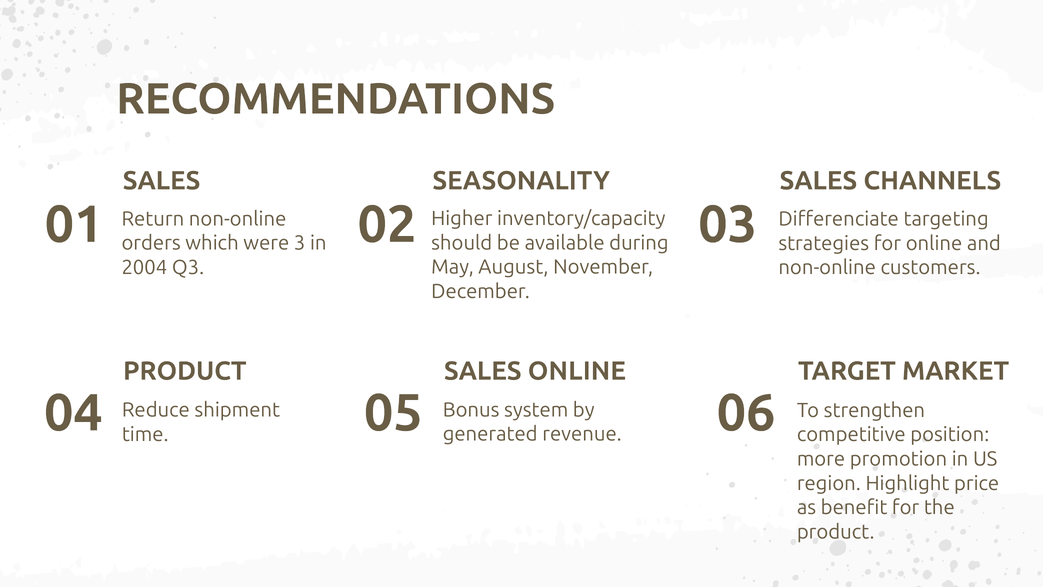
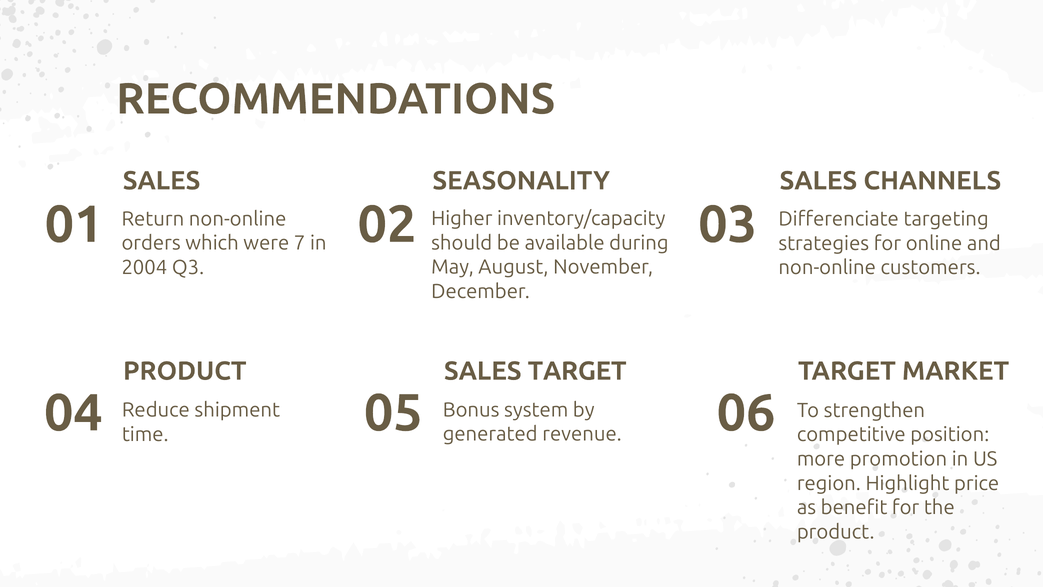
3: 3 -> 7 (300, 243)
SALES ONLINE: ONLINE -> TARGET (577, 371)
